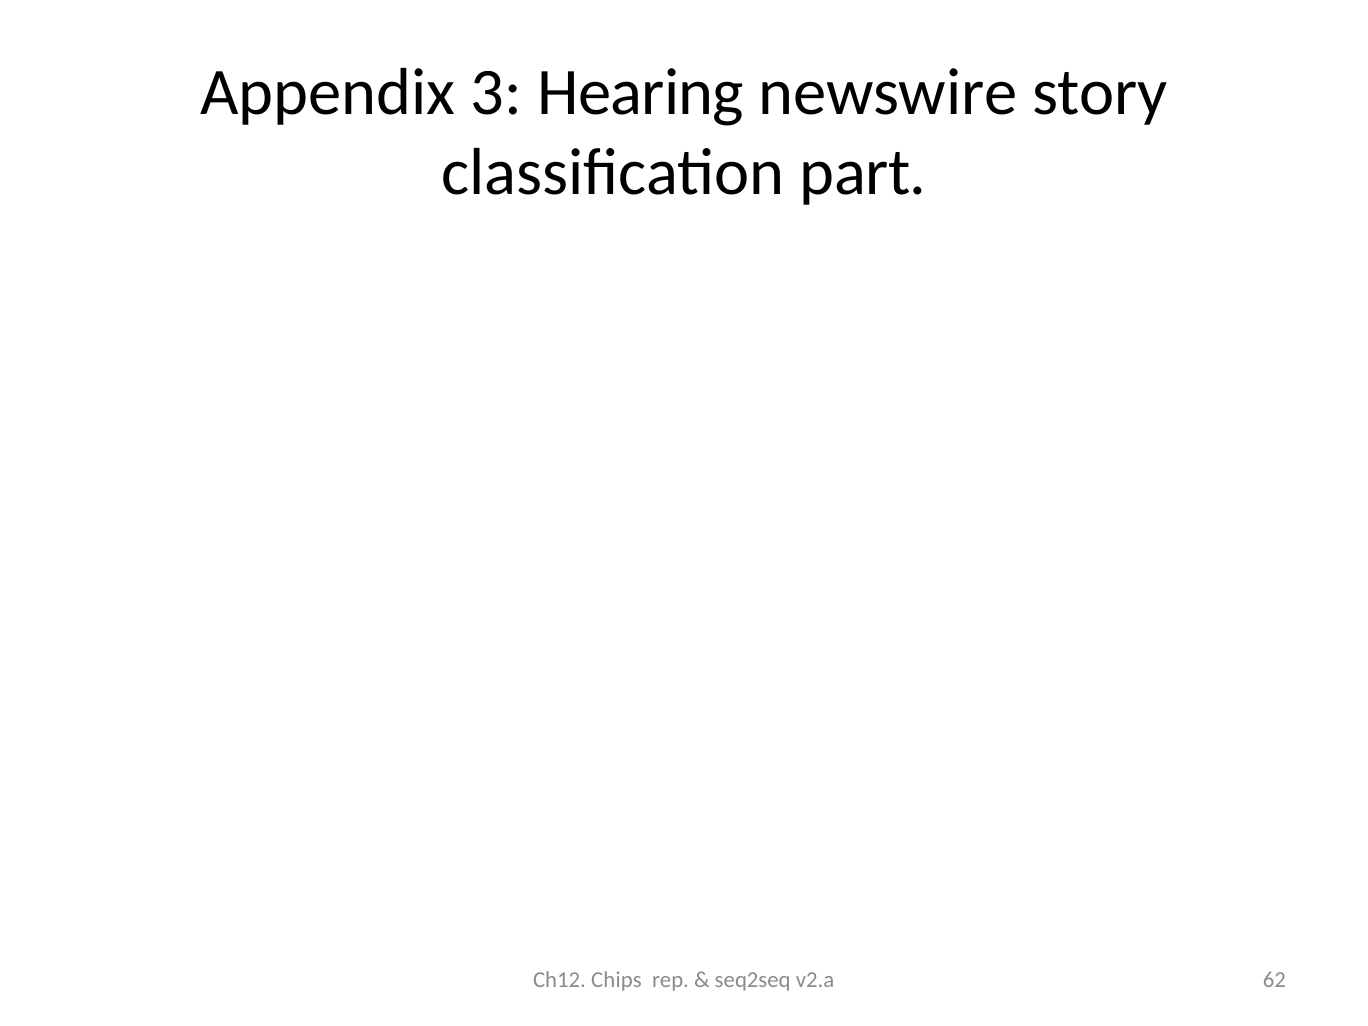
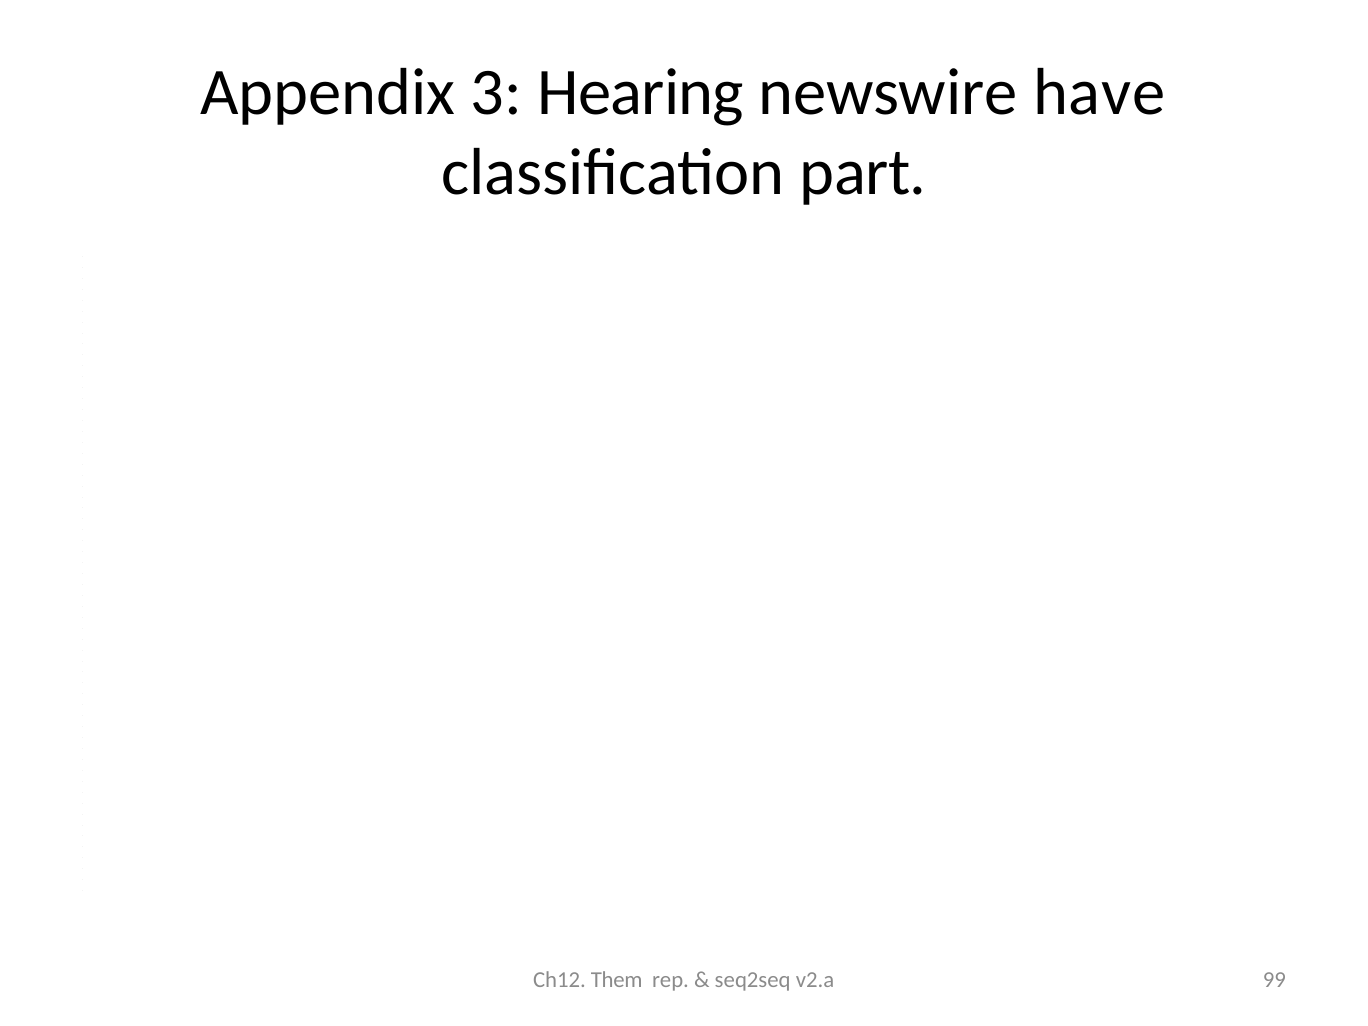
story: story -> have (1099, 92)
Chips: Chips -> Them (617, 980)
62: 62 -> 99 (1274, 980)
